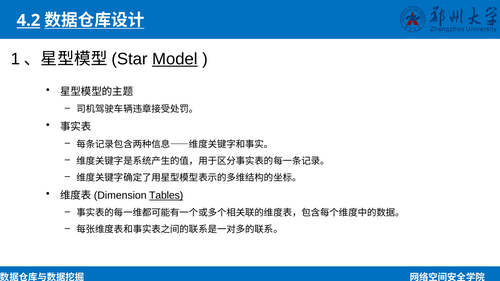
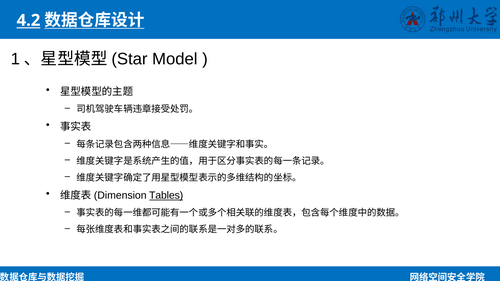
Model underline: present -> none (175, 59)
